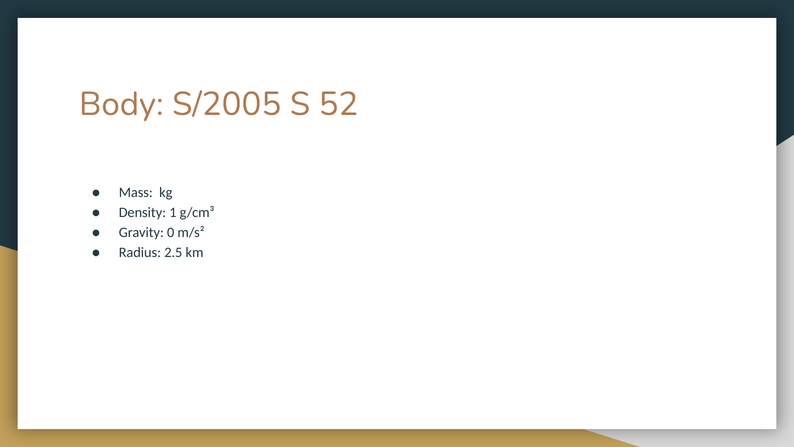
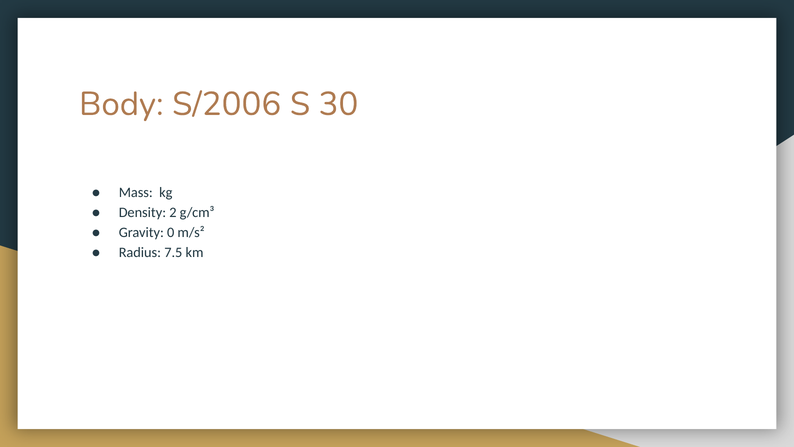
S/2005: S/2005 -> S/2006 (227, 104)
52: 52 -> 30 (338, 104)
1: 1 -> 2 (173, 212)
2.5: 2.5 -> 7.5 (173, 253)
